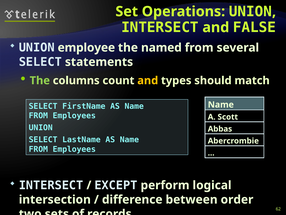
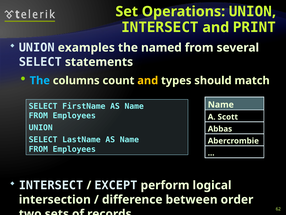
FALSE: FALSE -> PRINT (254, 27)
employee: employee -> examples (86, 48)
The colour: light green -> light blue (40, 80)
